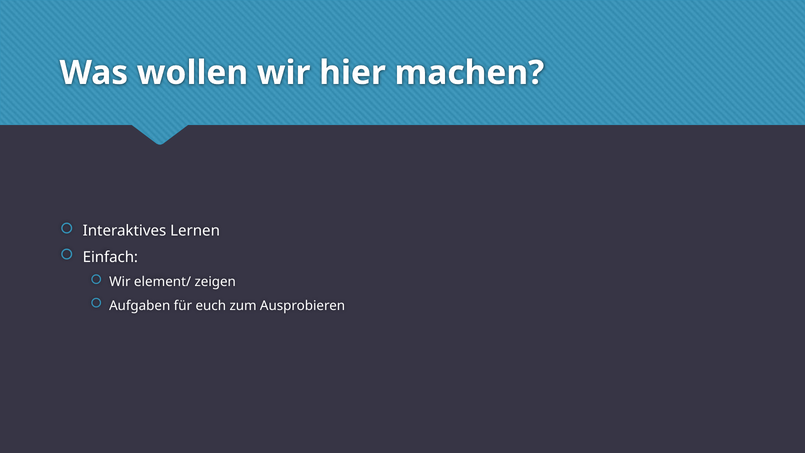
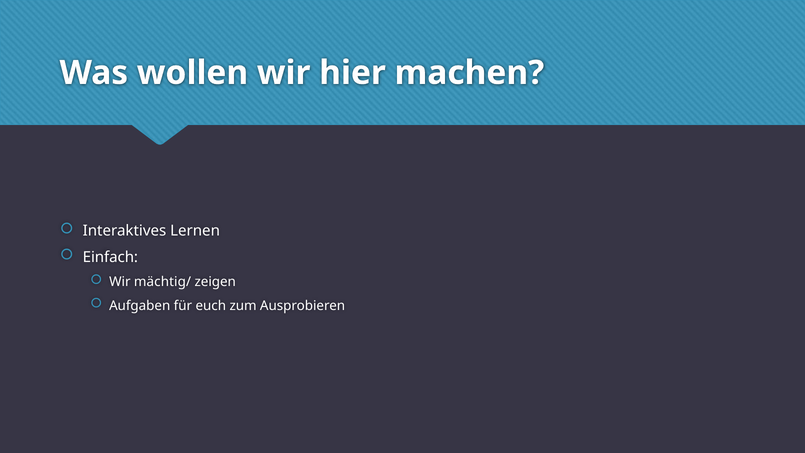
element/: element/ -> mächtig/ (162, 282)
